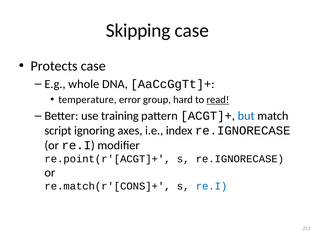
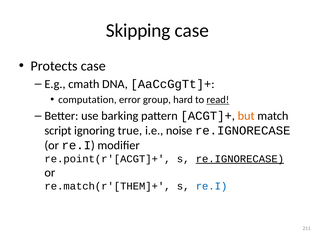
whole: whole -> cmath (84, 84)
temperature: temperature -> computation (87, 100)
training: training -> barking (120, 116)
but colour: blue -> orange (246, 116)
axes: axes -> true (130, 131)
index: index -> noise (179, 131)
re.IGNORECASE underline: none -> present (240, 159)
re.match(r'[CONS]+: re.match(r'[CONS]+ -> re.match(r'[THEM]+ (108, 186)
